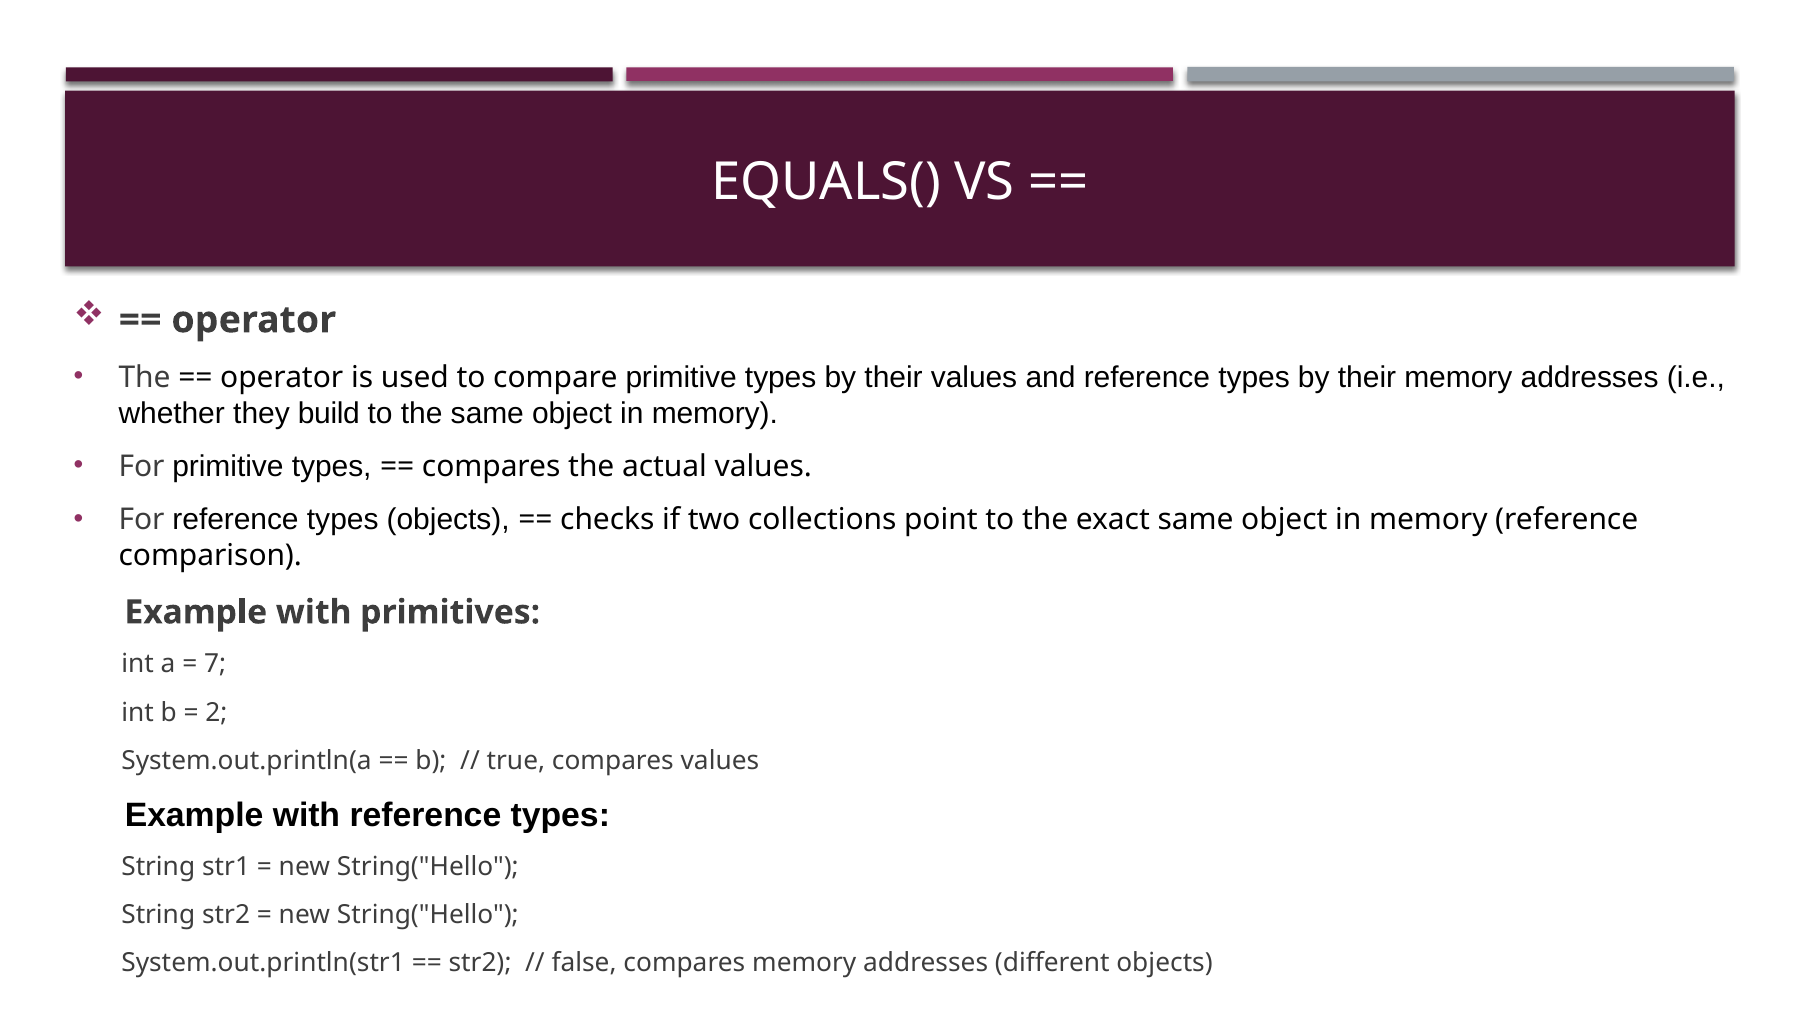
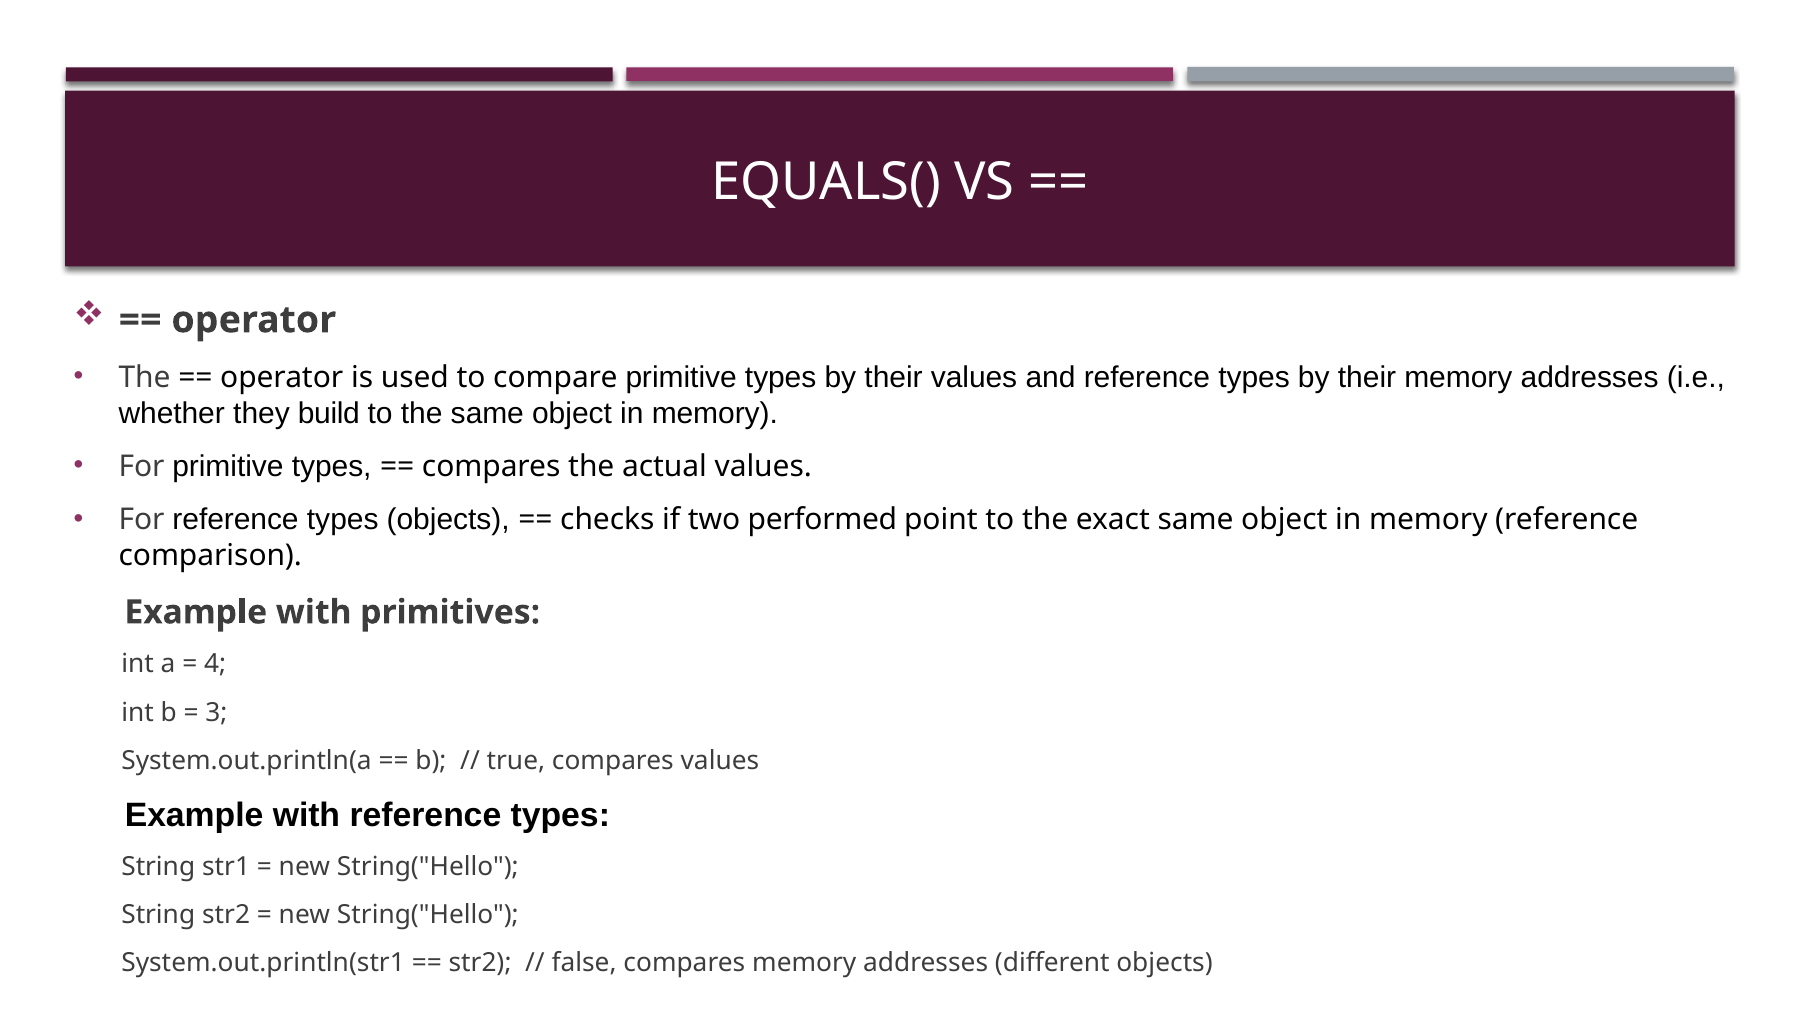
collections: collections -> performed (822, 519)
7: 7 -> 4 (215, 664)
2: 2 -> 3 (216, 712)
